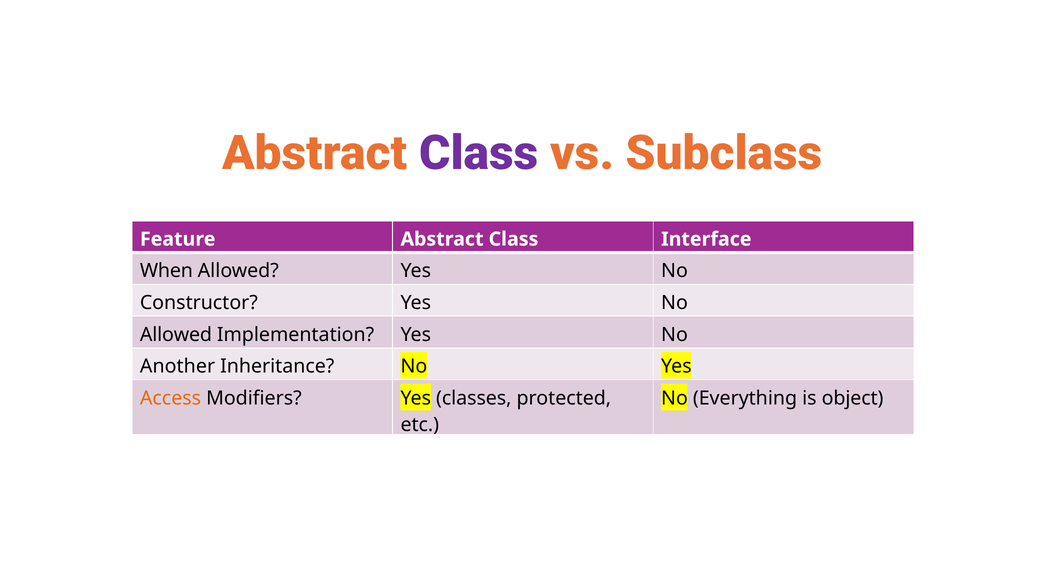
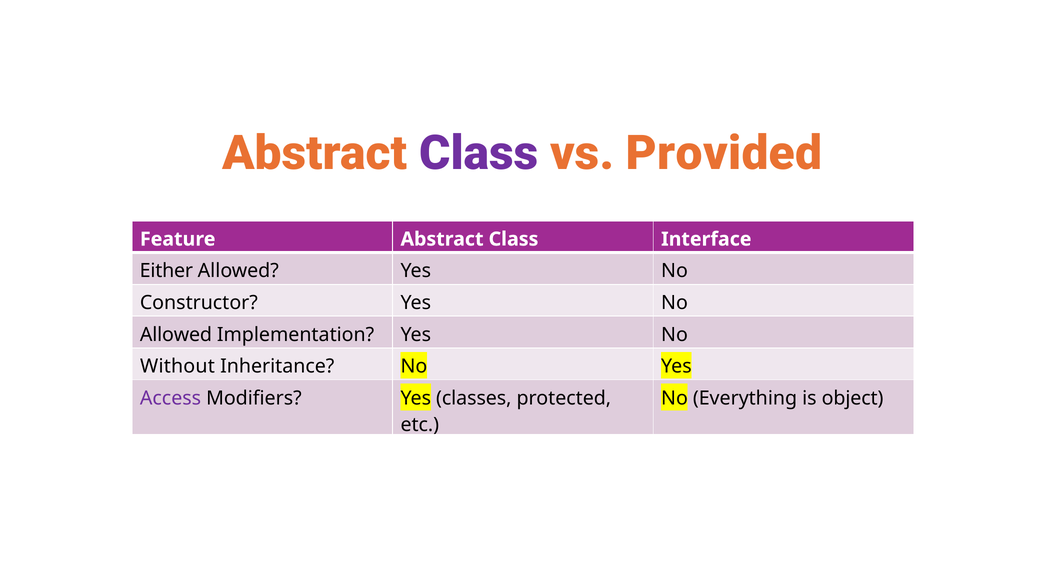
Subclass: Subclass -> Provided (724, 154)
When: When -> Either (166, 271)
Another: Another -> Without (177, 367)
Access colour: orange -> purple (171, 398)
